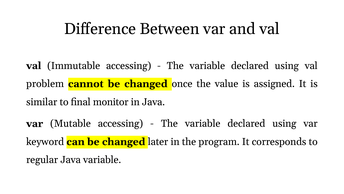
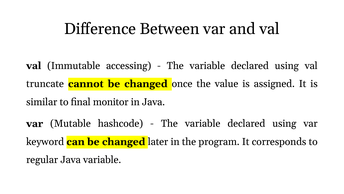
problem: problem -> truncate (45, 84)
Mutable accessing: accessing -> hashcode (120, 123)
